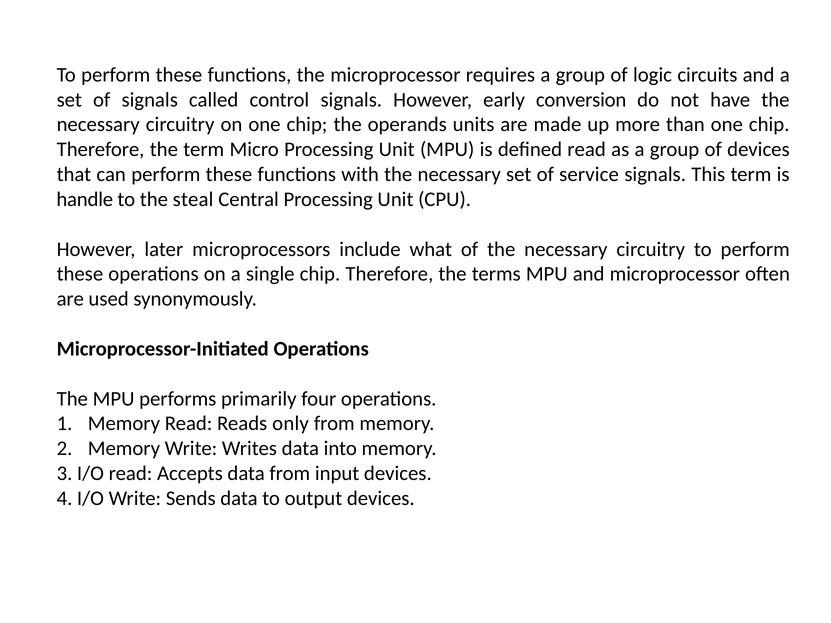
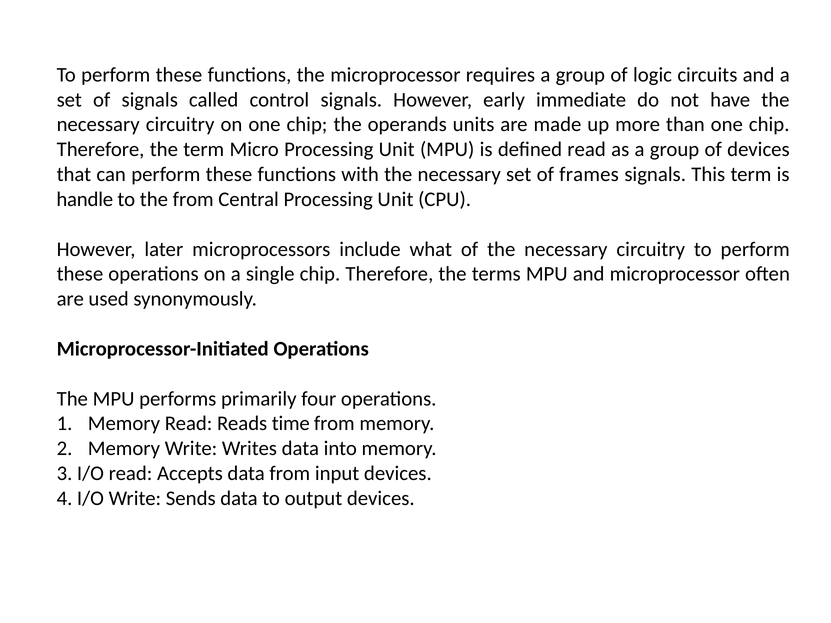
conversion: conversion -> immediate (581, 100)
service: service -> frames (589, 174)
the steal: steal -> from (193, 199)
only: only -> time (291, 424)
